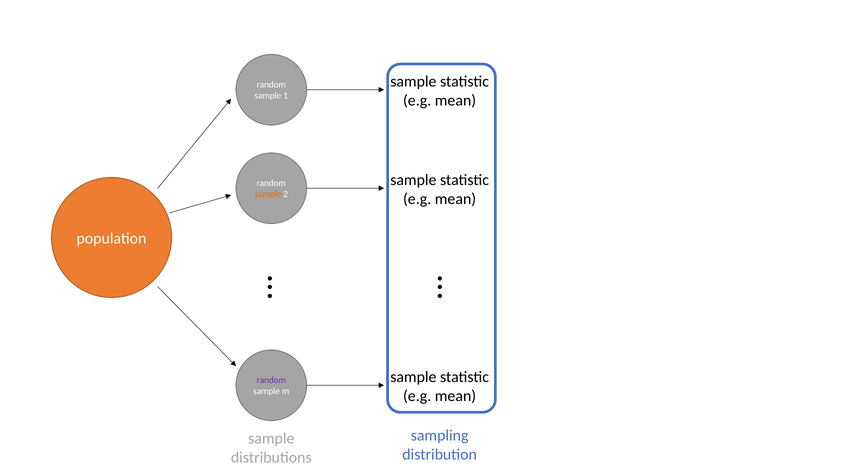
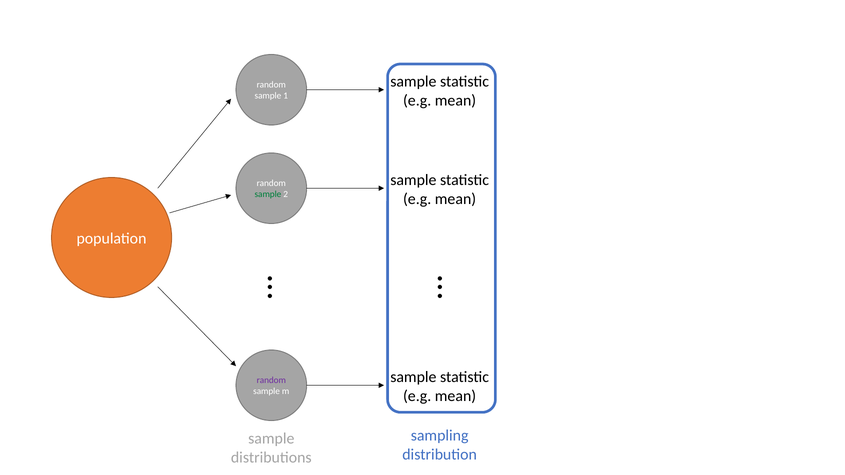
sample colour: orange -> green (268, 195)
